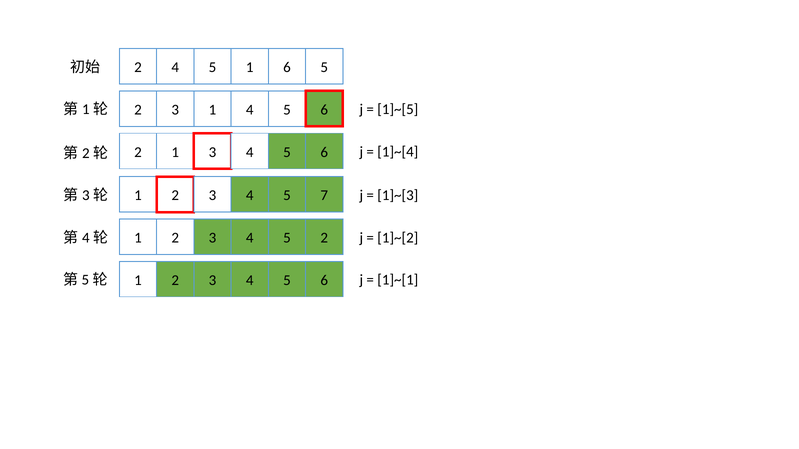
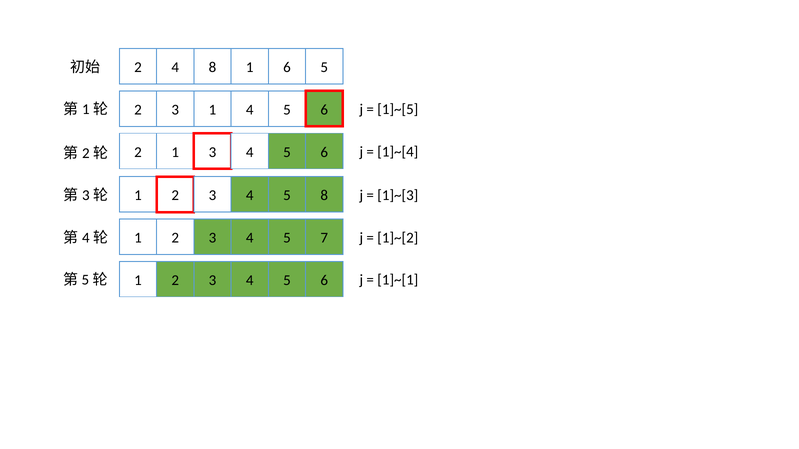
2 4 5: 5 -> 8 (212, 67)
5 7: 7 -> 8 (324, 196)
5 2: 2 -> 7 (324, 238)
